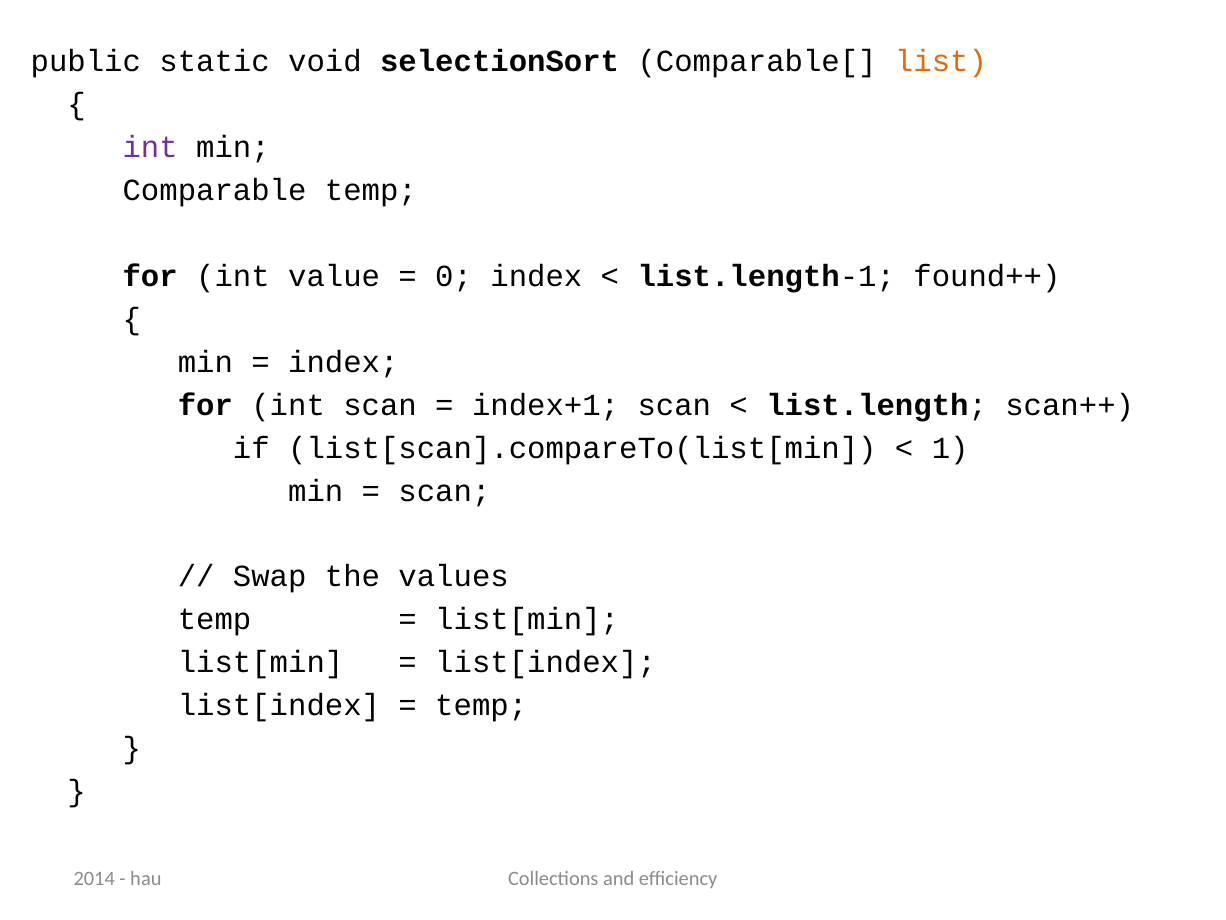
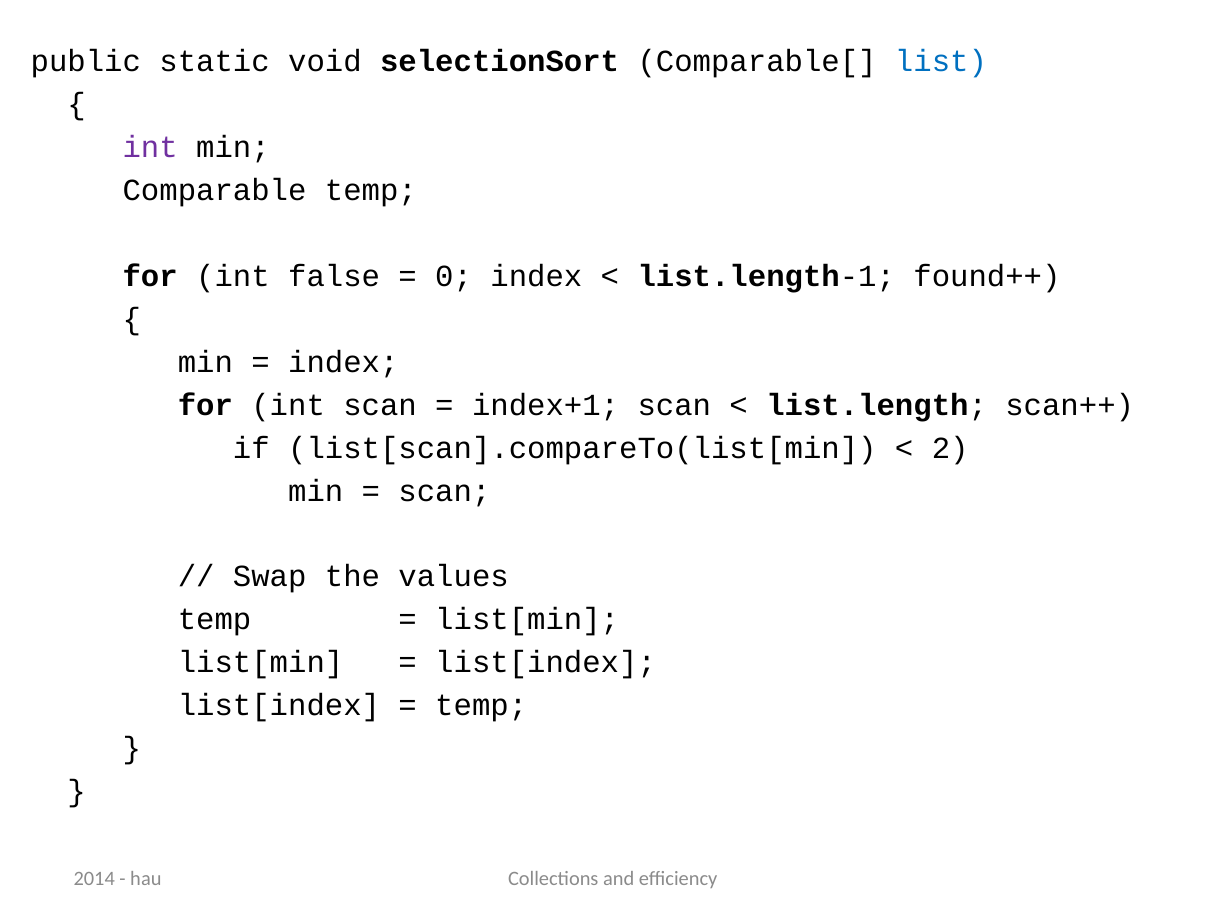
list colour: orange -> blue (941, 62)
value: value -> false (334, 276)
1: 1 -> 2 (950, 448)
